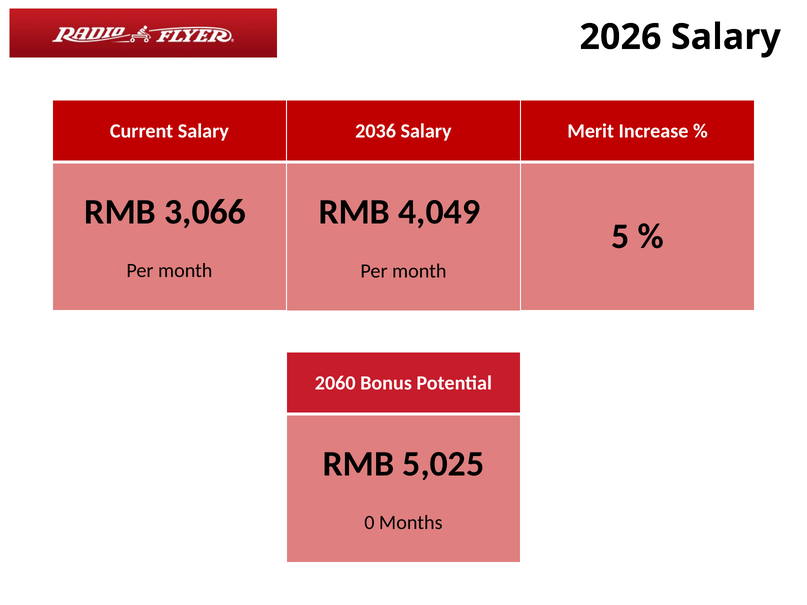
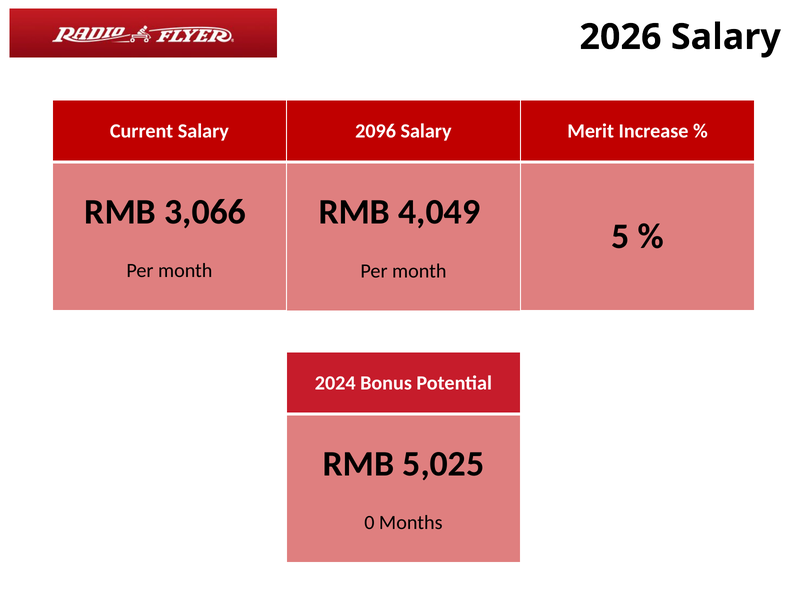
2036: 2036 -> 2096 (376, 131)
2060: 2060 -> 2024 (335, 383)
